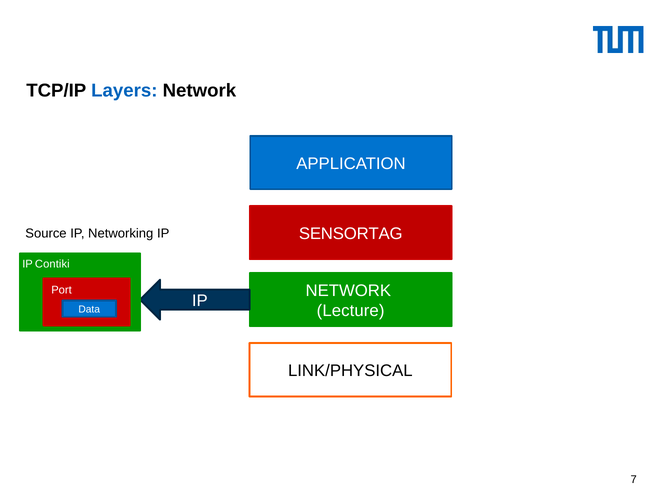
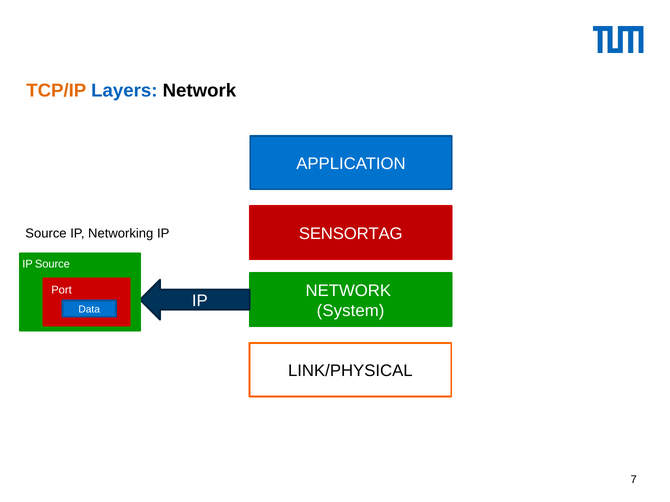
TCP/IP colour: black -> orange (56, 91)
IP Contiki: Contiki -> Source (52, 265)
Lecture: Lecture -> System (351, 311)
